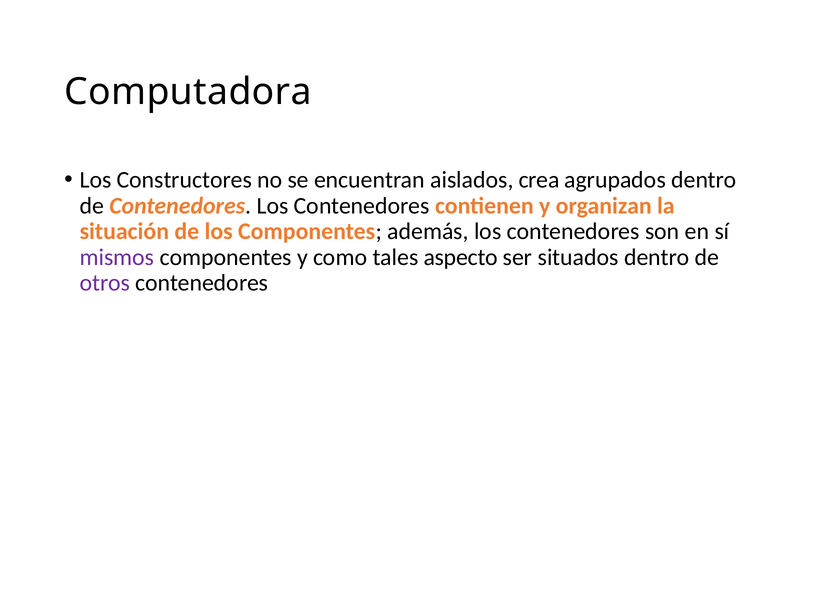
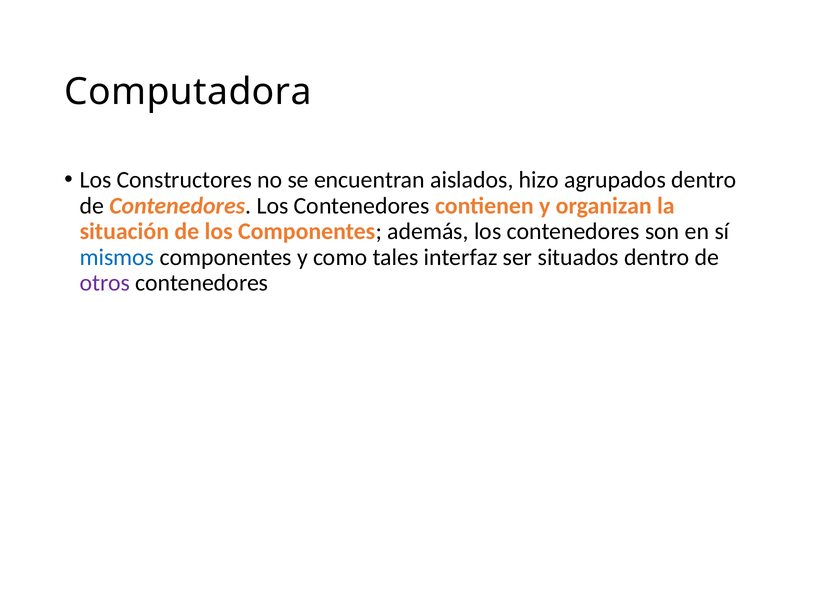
crea: crea -> hizo (539, 180)
mismos colour: purple -> blue (117, 257)
aspecto: aspecto -> interfaz (461, 257)
